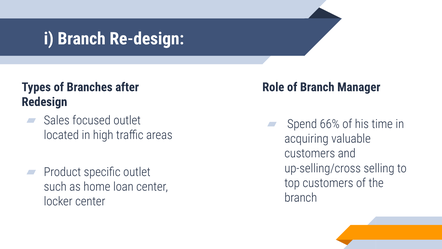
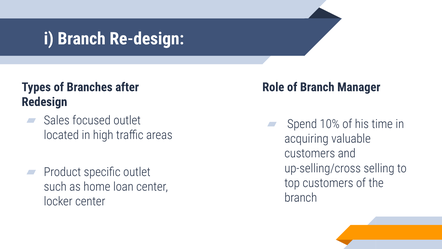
66%: 66% -> 10% (330, 124)
